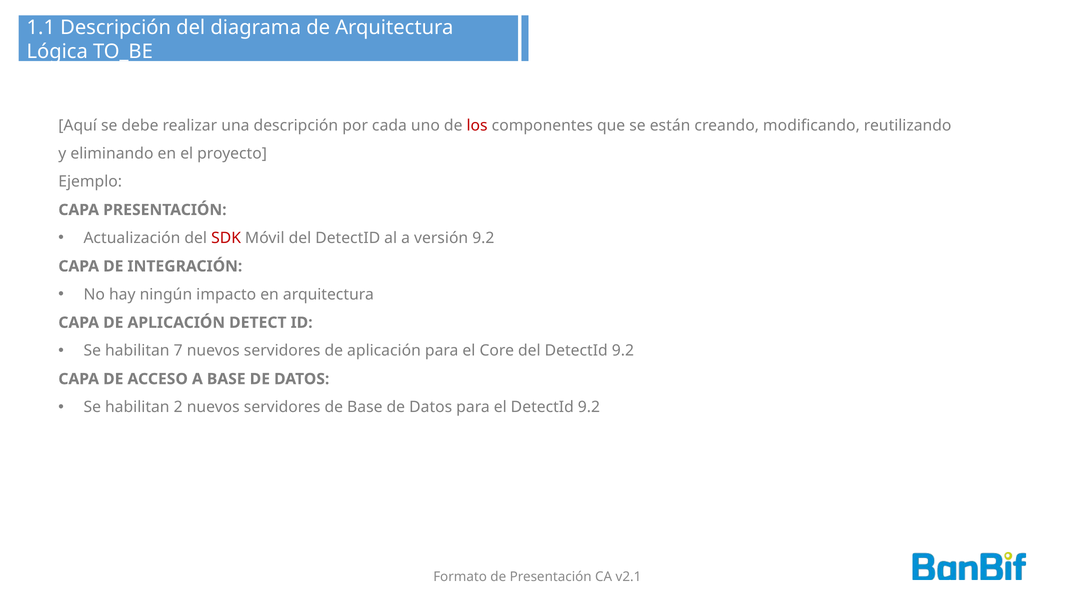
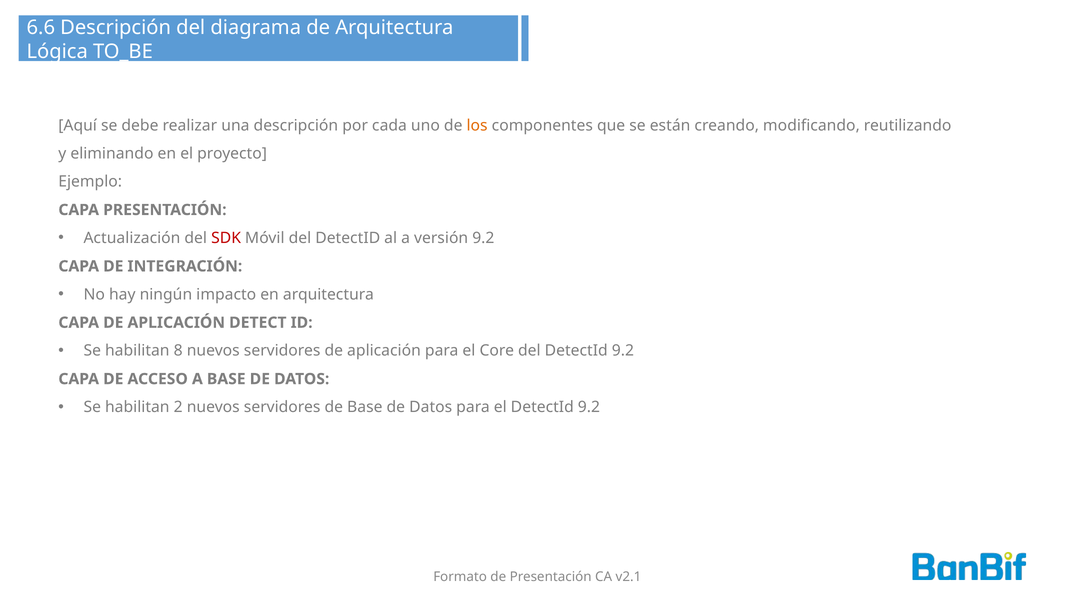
1.1: 1.1 -> 6.6 (41, 28)
los colour: red -> orange (477, 125)
7: 7 -> 8 (178, 351)
